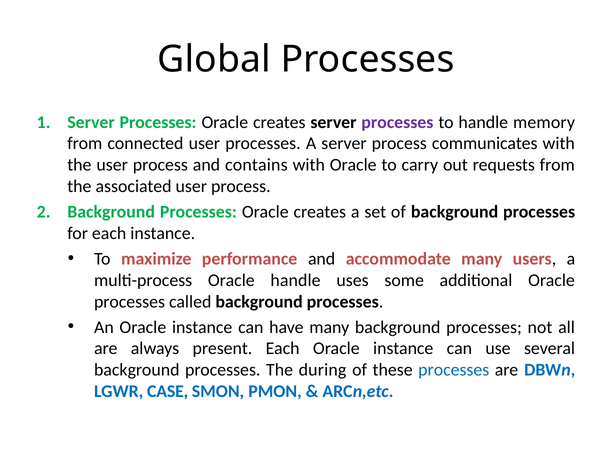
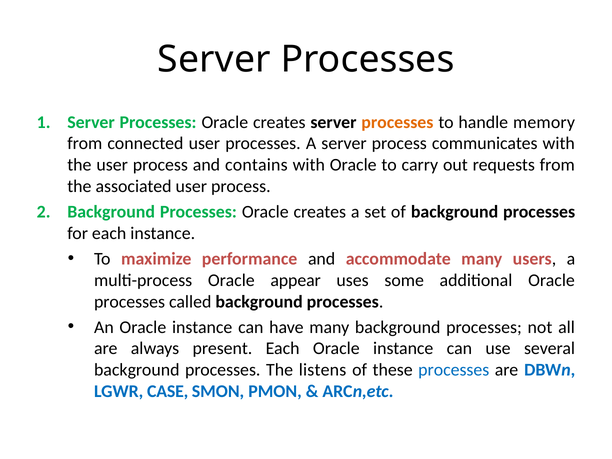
Global: Global -> Server (214, 59)
processes colour: purple -> orange (397, 122)
Oracle handle: handle -> appear (296, 280)
during: during -> listens (323, 370)
